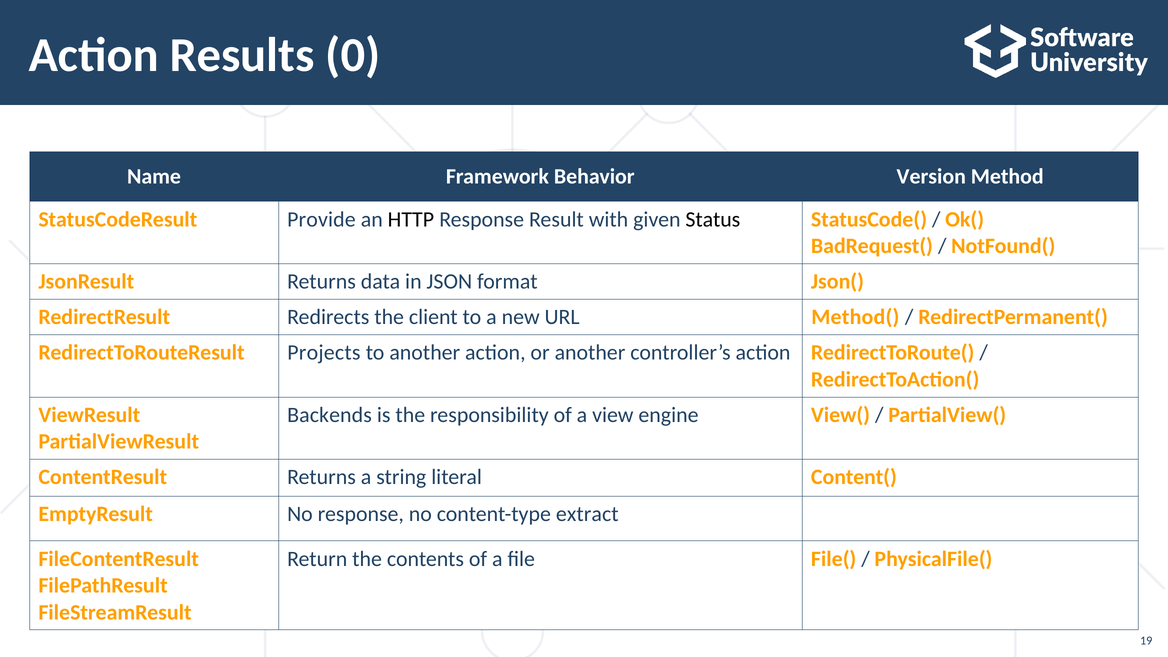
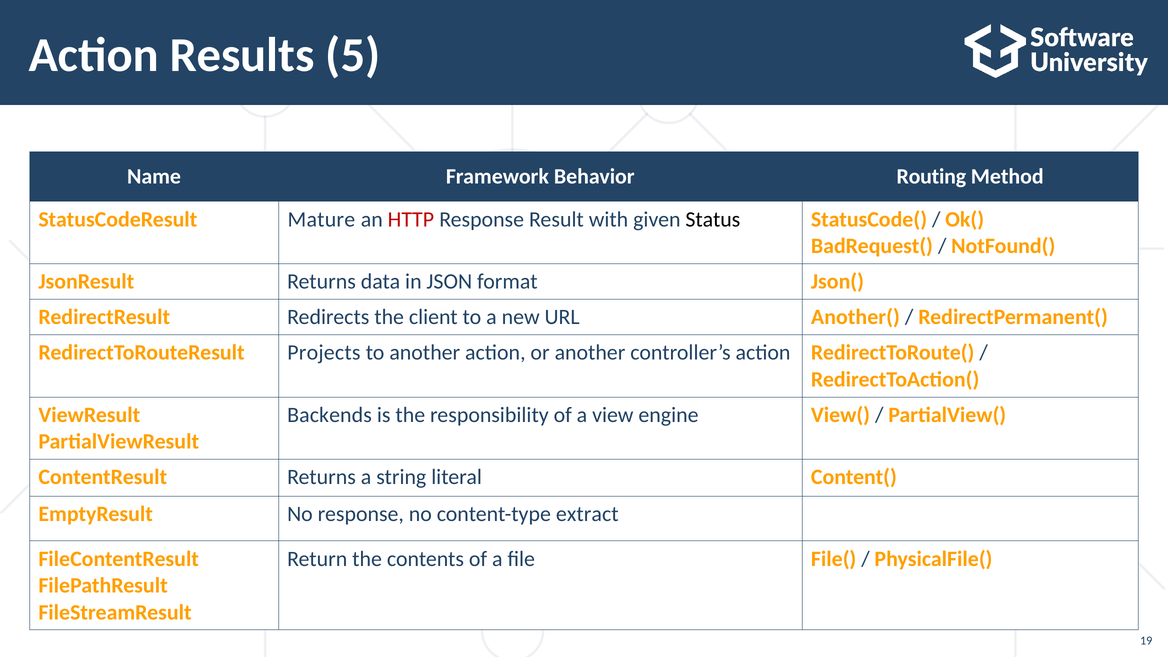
0: 0 -> 5 (353, 55)
Version: Version -> Routing (931, 177)
Provide: Provide -> Mature (321, 219)
HTTP colour: black -> red (411, 219)
Method(: Method( -> Another( (855, 317)
